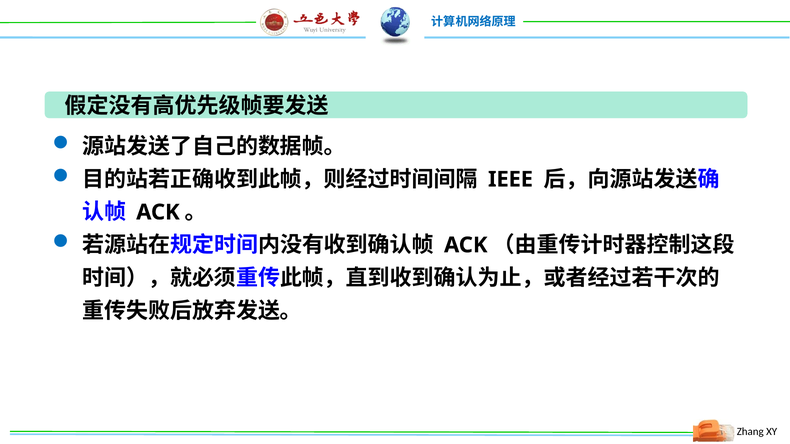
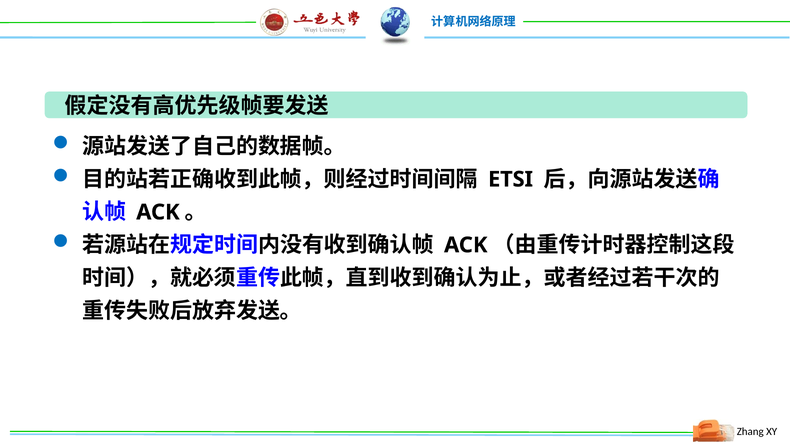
IEEE: IEEE -> ETSI (511, 179)
